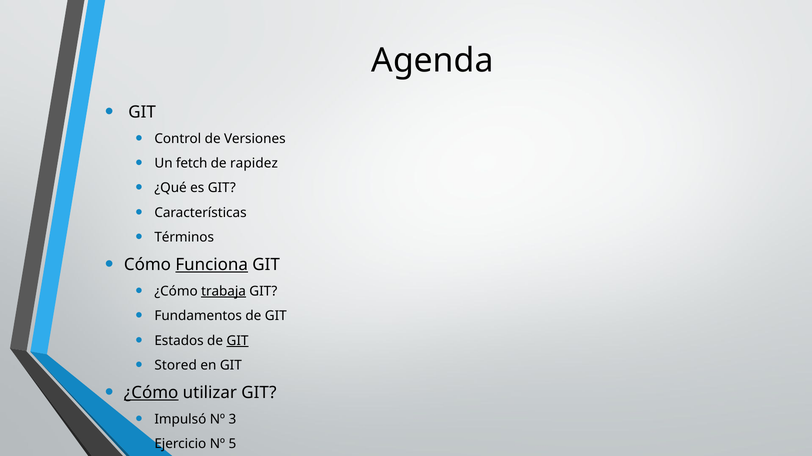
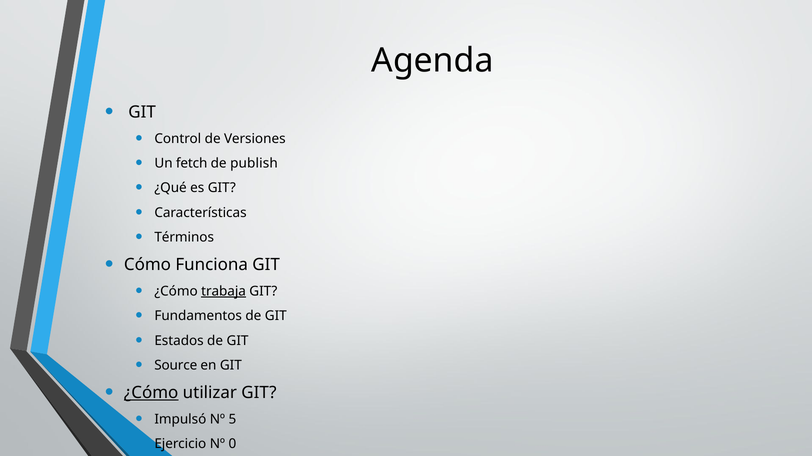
rapidez: rapidez -> publish (254, 164)
Funciona underline: present -> none (212, 265)
GIT underline: present -> none (238, 341)
Stored: Stored -> Source (176, 366)
3: 3 -> 5 (232, 420)
5: 5 -> 0 (232, 445)
